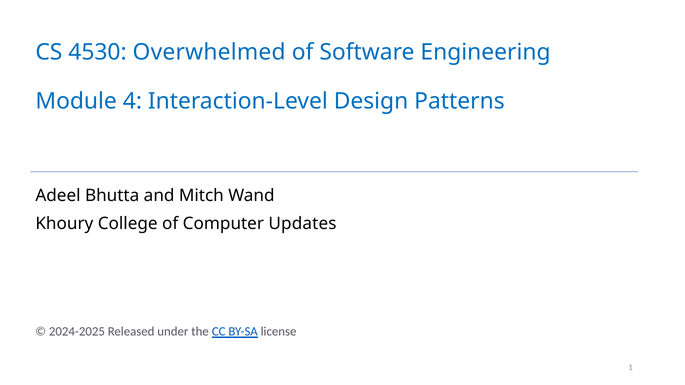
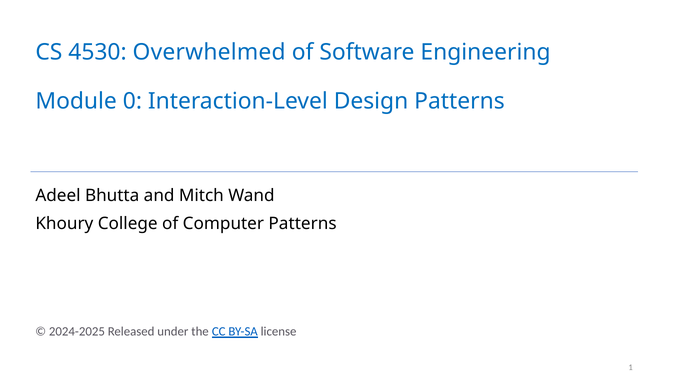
4: 4 -> 0 (132, 102)
Computer Updates: Updates -> Patterns (303, 224)
